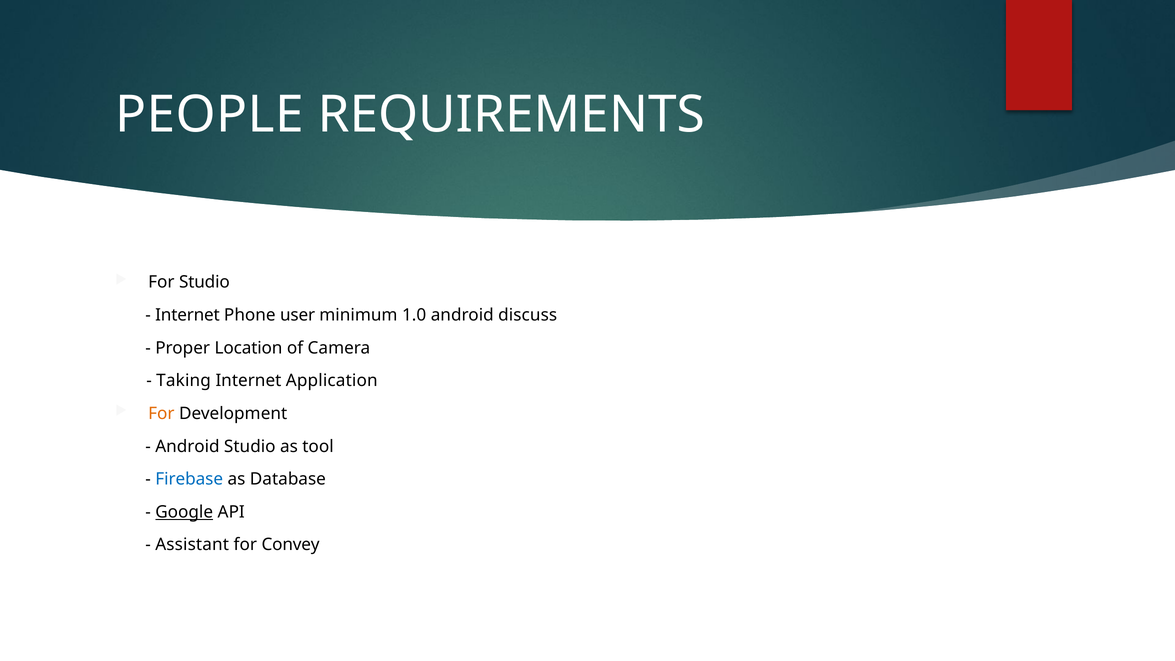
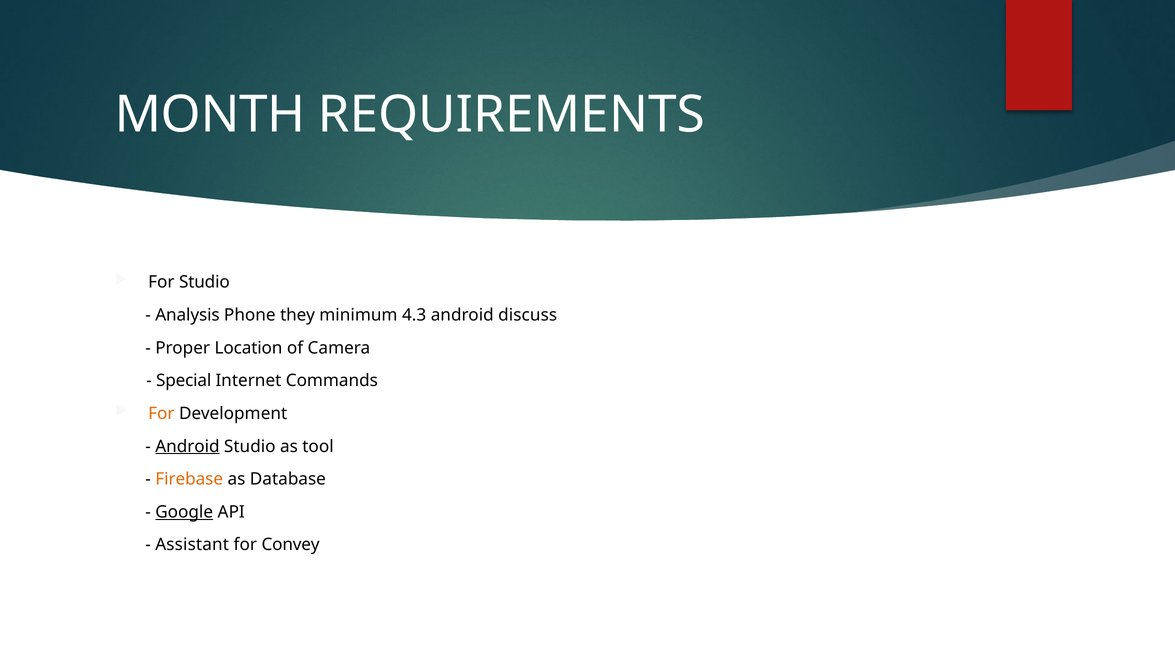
PEOPLE: PEOPLE -> MONTH (210, 115)
Internet: Internet -> Analysis (187, 315)
user: user -> they (298, 315)
1.0: 1.0 -> 4.3 (414, 315)
Taking: Taking -> Special (184, 381)
Application: Application -> Commands (332, 381)
Android underline: none -> present (187, 446)
Firebase colour: blue -> orange (189, 479)
